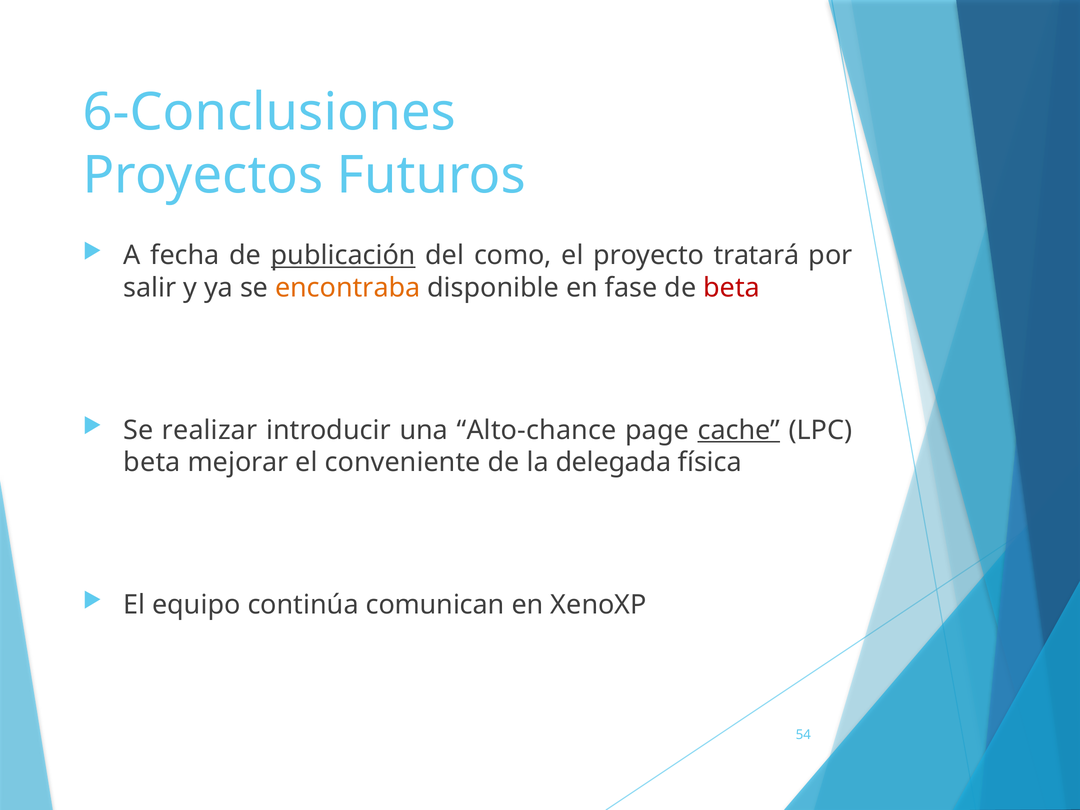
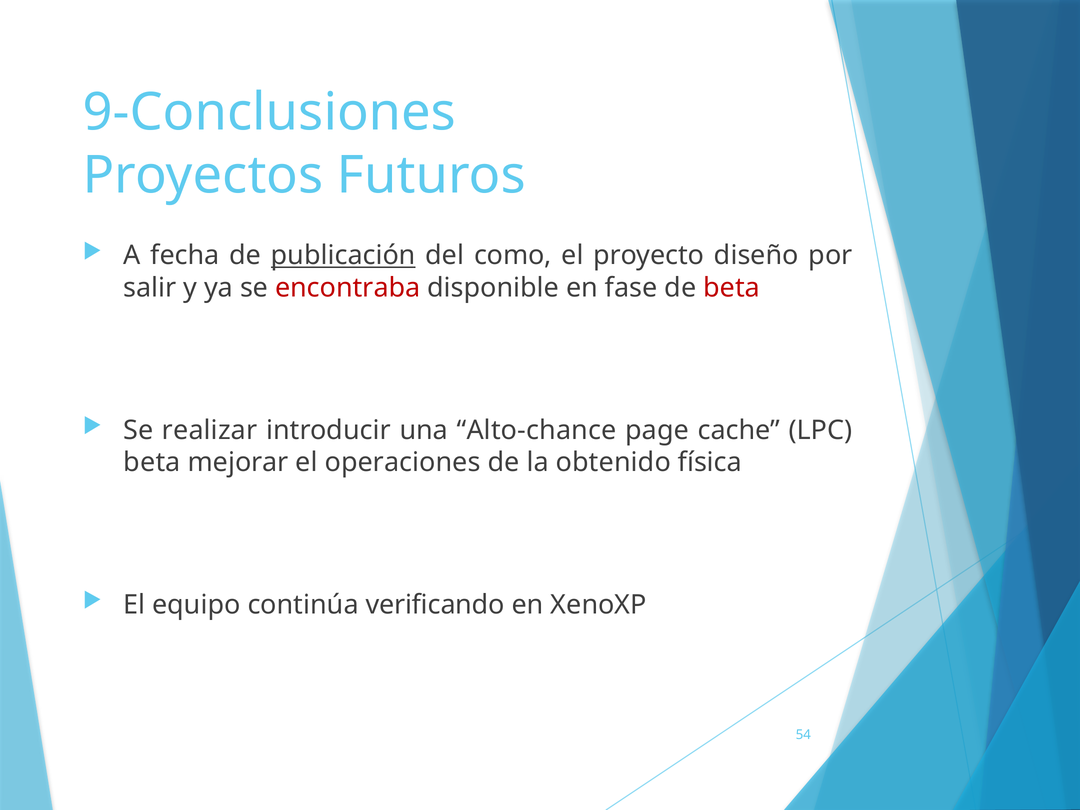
6-Conclusiones: 6-Conclusiones -> 9-Conclusiones (269, 113)
tratará: tratará -> diseño (756, 256)
encontraba colour: orange -> red (348, 288)
cache underline: present -> none (739, 430)
conveniente: conveniente -> operaciones (403, 463)
delegada: delegada -> obtenido (613, 463)
comunican: comunican -> verificando (435, 605)
